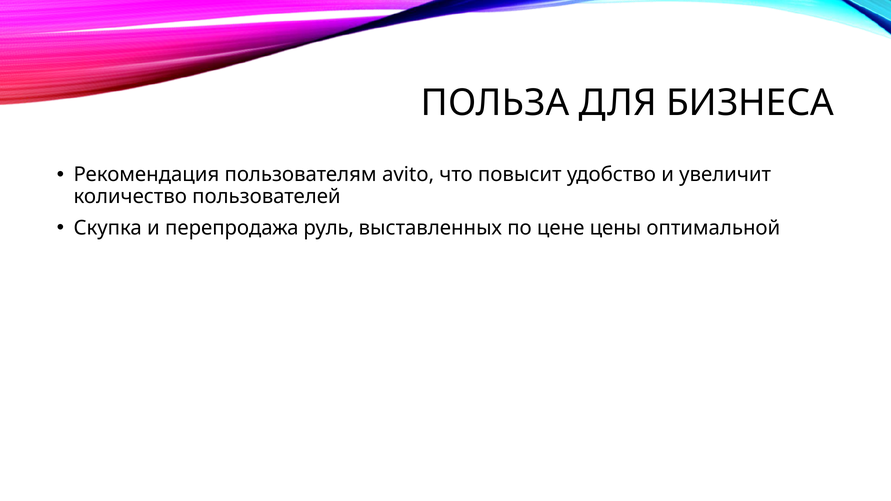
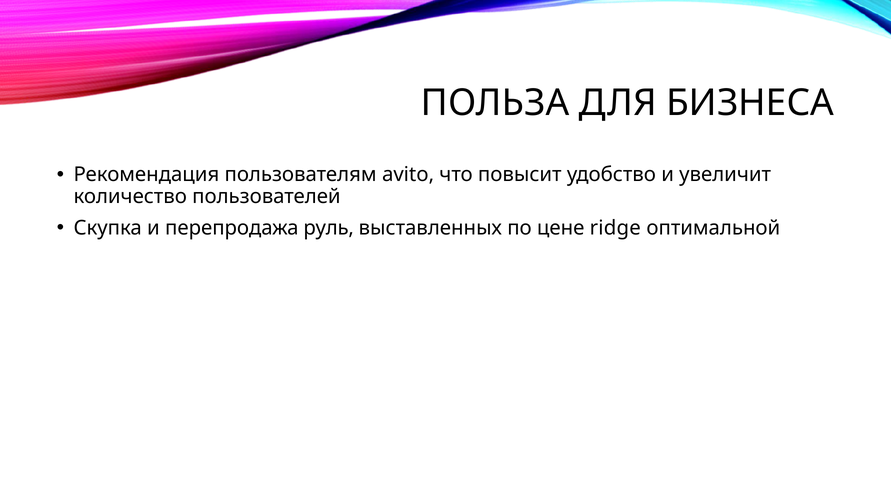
цены: цены -> ridge (615, 228)
